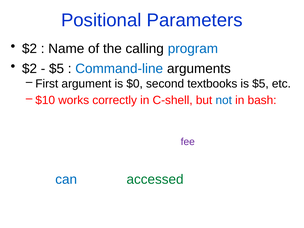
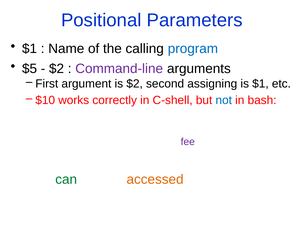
$2: $2 -> $1 (30, 49)
$2: $2 -> $5 (30, 69)
$5: $5 -> $2 (57, 69)
Command-line colour: blue -> purple (119, 69)
is $0: $0 -> $2 (135, 84)
textbooks: textbooks -> assigning (212, 84)
is $5: $5 -> $1 (260, 84)
can colour: blue -> green (66, 179)
accessed colour: green -> orange (155, 179)
